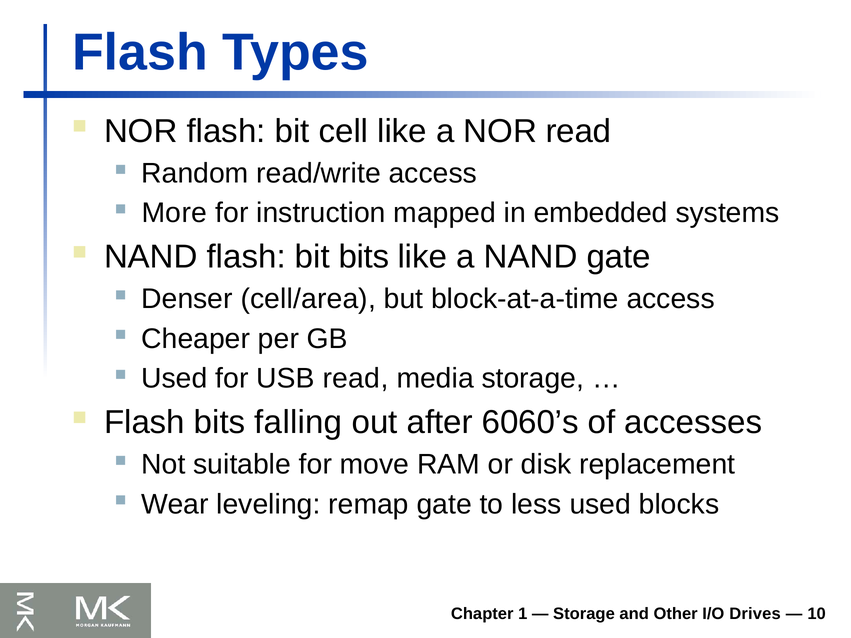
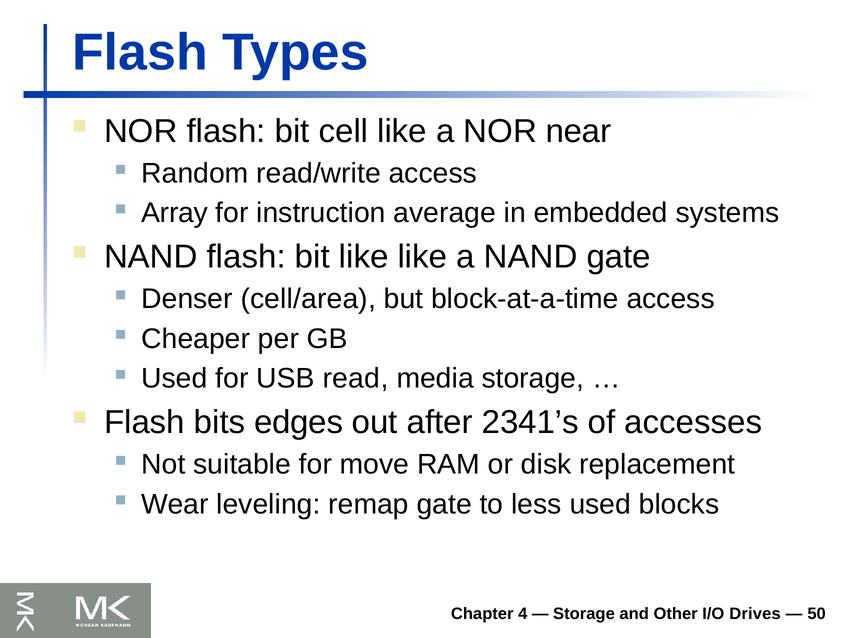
NOR read: read -> near (578, 131)
More: More -> Array (175, 213)
mapped: mapped -> average (445, 213)
bit bits: bits -> like (364, 257)
falling: falling -> edges (299, 422)
6060’s: 6060’s -> 2341’s (530, 422)
1: 1 -> 4 (523, 614)
10: 10 -> 50 (817, 614)
